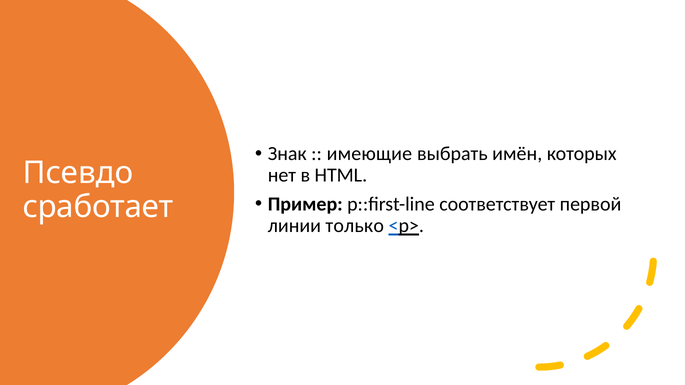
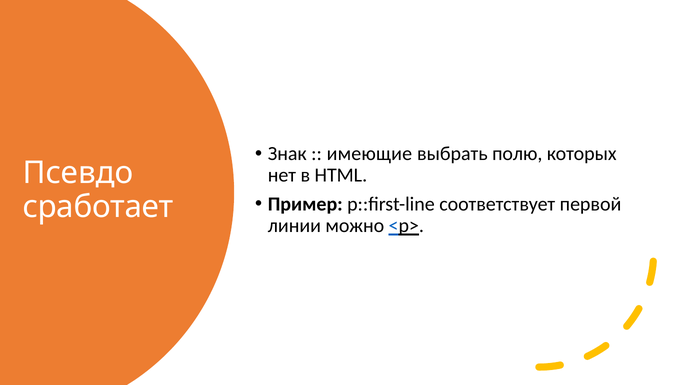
имён: имён -> полю (517, 154)
только: только -> можно (355, 226)
